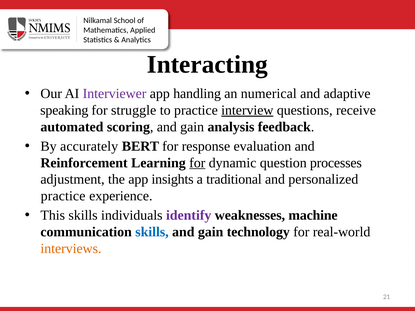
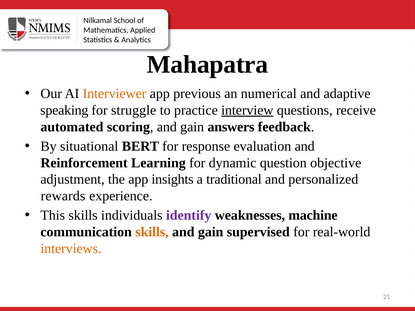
Interacting: Interacting -> Mahapatra (207, 64)
Interviewer colour: purple -> orange (115, 94)
handling: handling -> previous (197, 94)
analysis: analysis -> answers (231, 127)
accurately: accurately -> situational (89, 146)
for underline: present -> none (197, 163)
processes: processes -> objective (336, 163)
practice: practice -> rewards (63, 196)
skills colour: blue -> orange (152, 232)
technology: technology -> supervised (258, 232)
